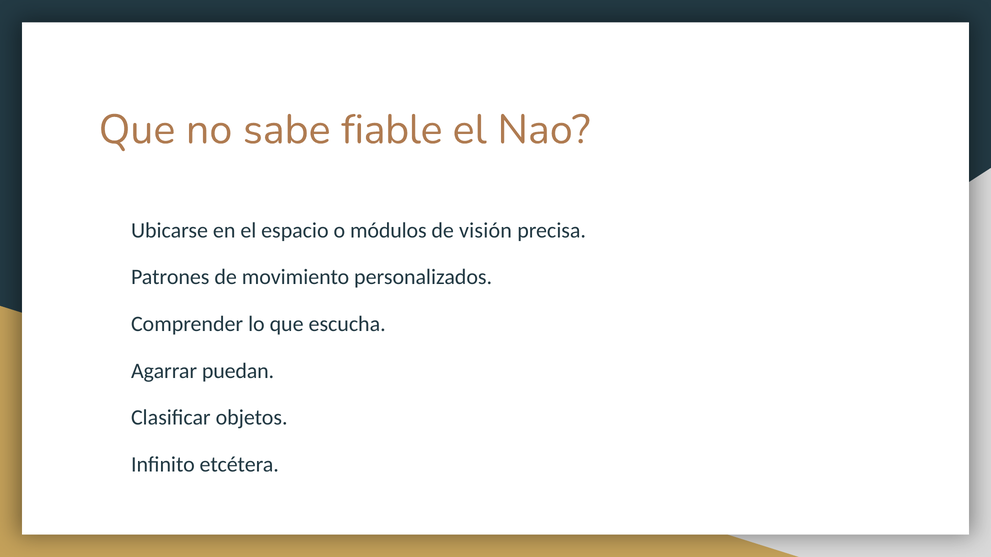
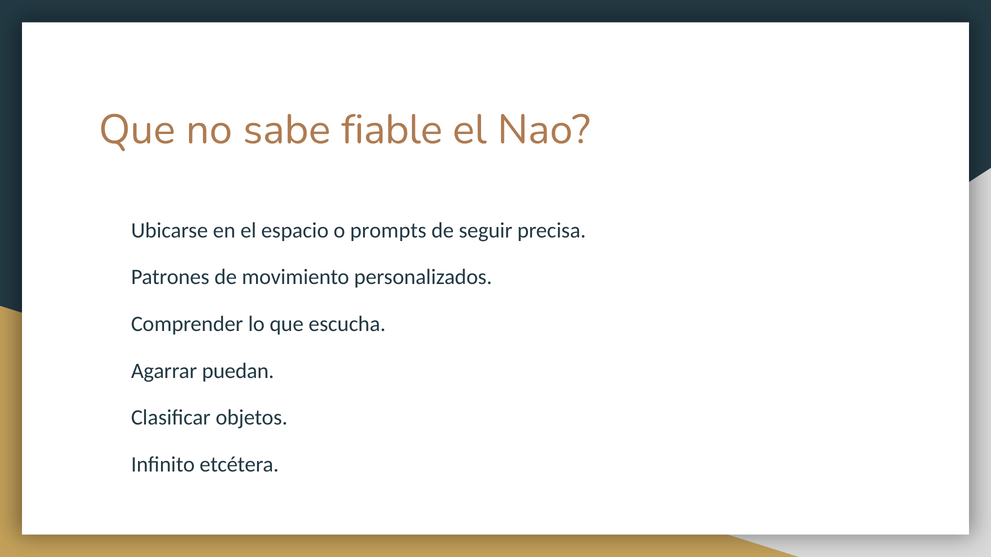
módulos: módulos -> prompts (388, 231)
visión: visión -> seguir (486, 231)
